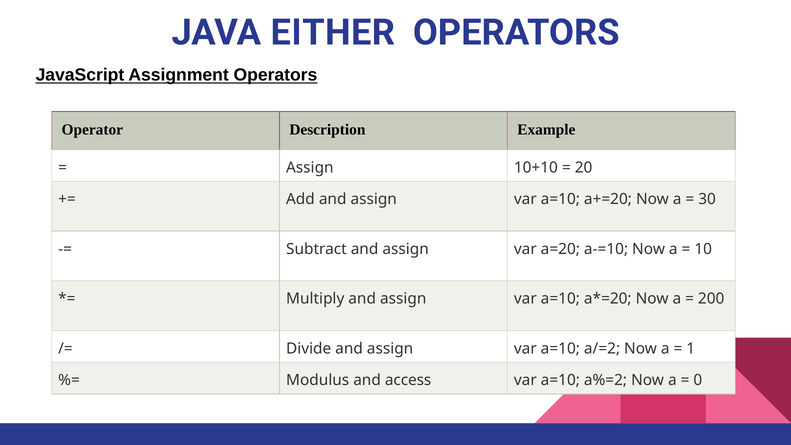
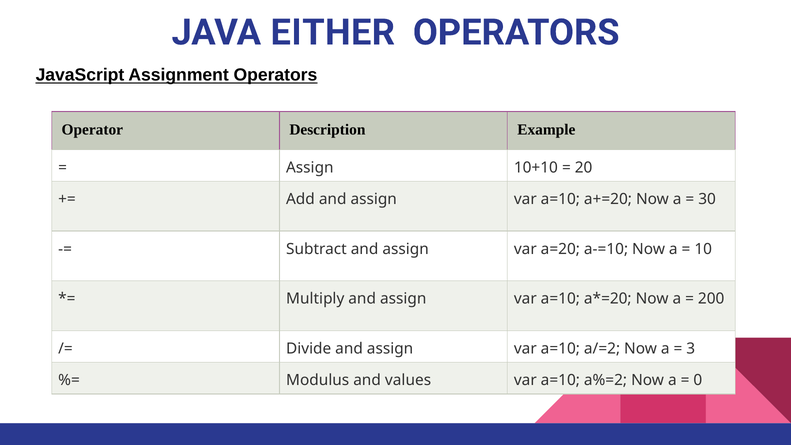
1: 1 -> 3 (691, 349)
access: access -> values (408, 380)
